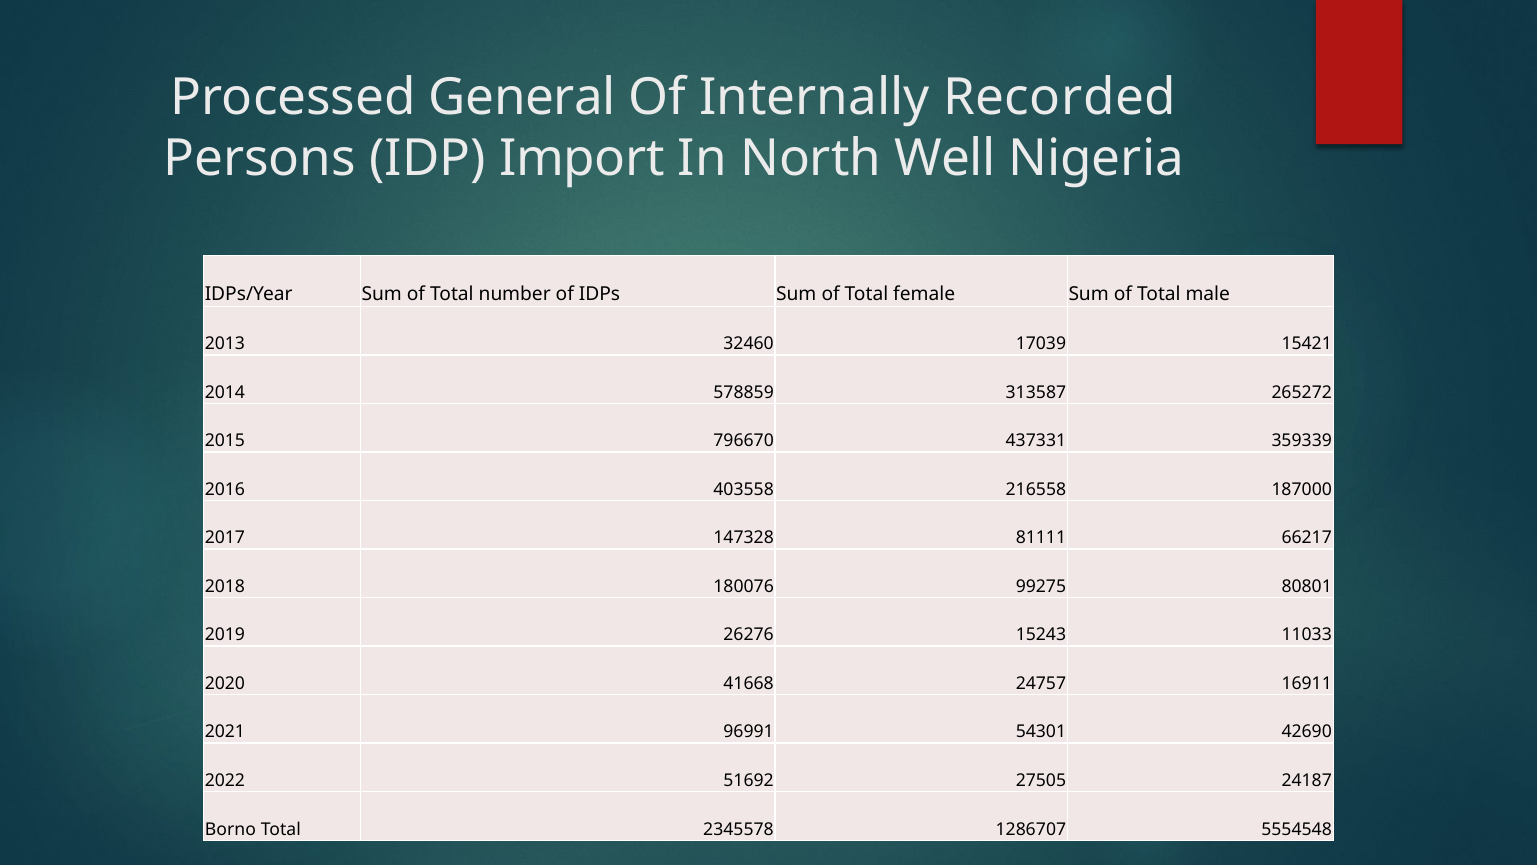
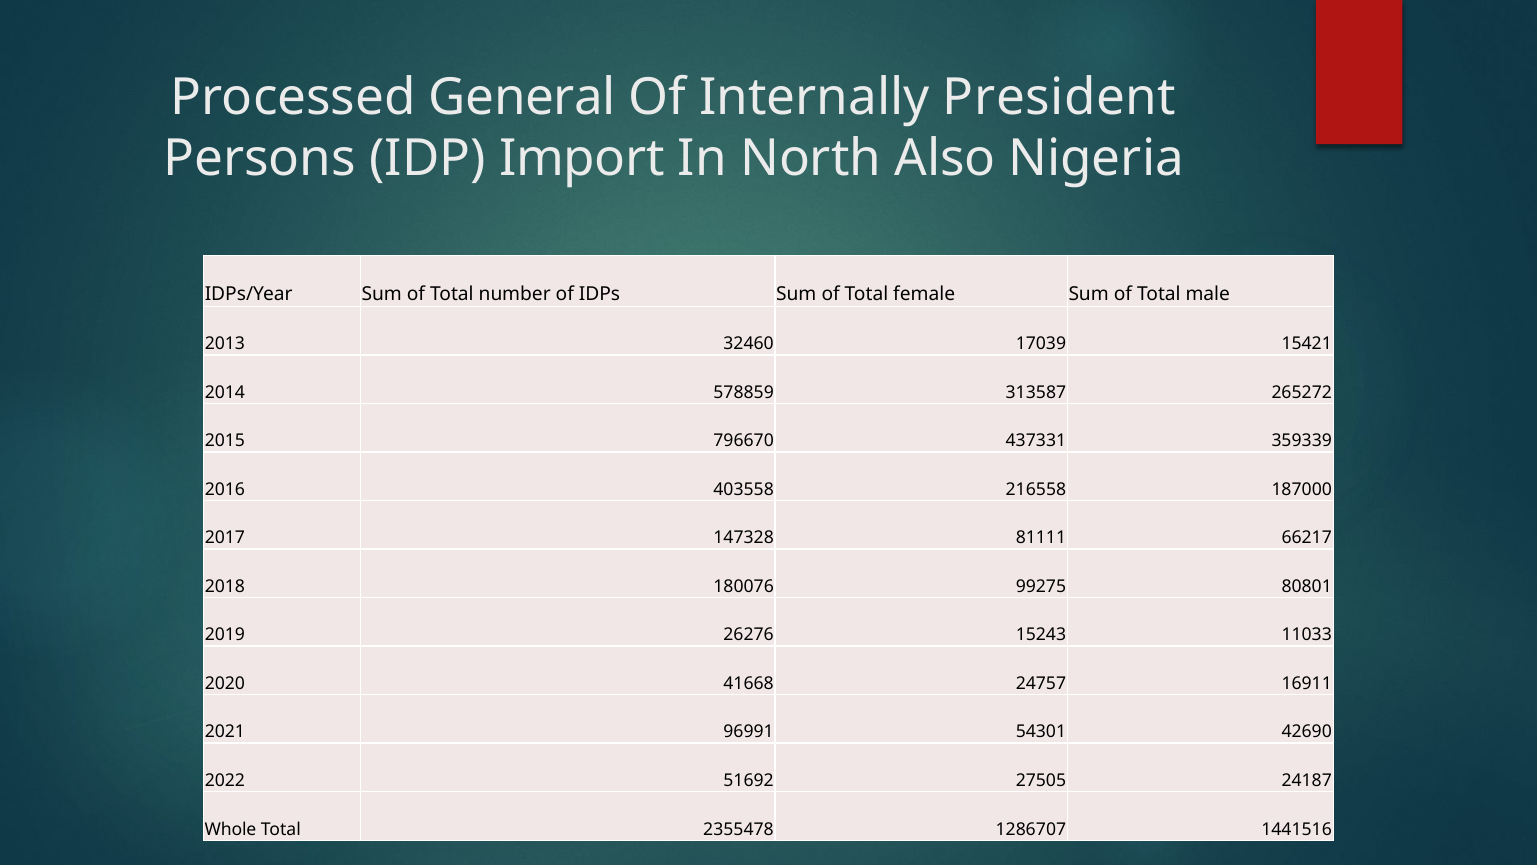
Recorded: Recorded -> President (1060, 97)
Well: Well -> Also (945, 159)
Borno: Borno -> Whole (231, 829)
2345578: 2345578 -> 2355478 (738, 829)
5554548: 5554548 -> 1441516 (1297, 829)
